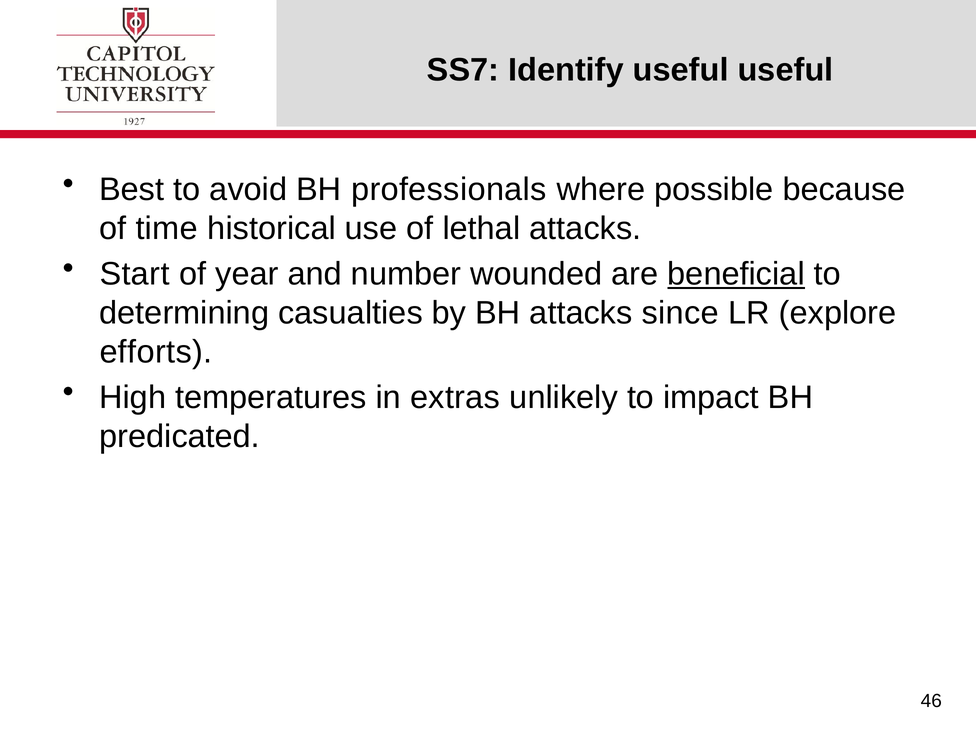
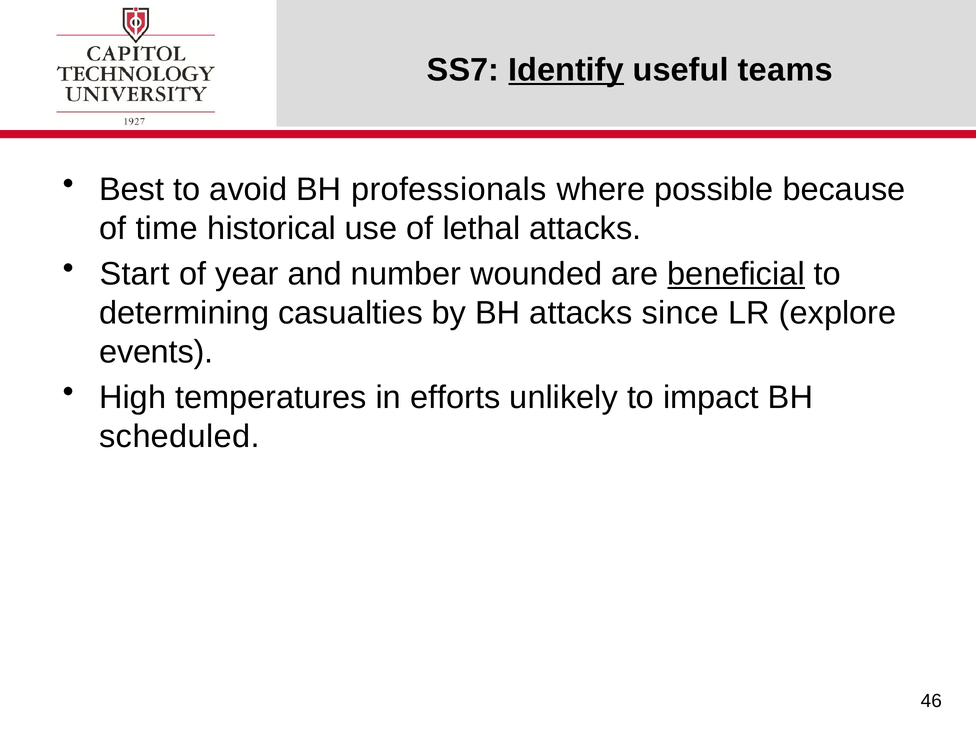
Identify underline: none -> present (566, 70)
useful useful: useful -> teams (785, 70)
efforts: efforts -> events (156, 352)
extras: extras -> efforts (455, 398)
predicated: predicated -> scheduled (179, 437)
